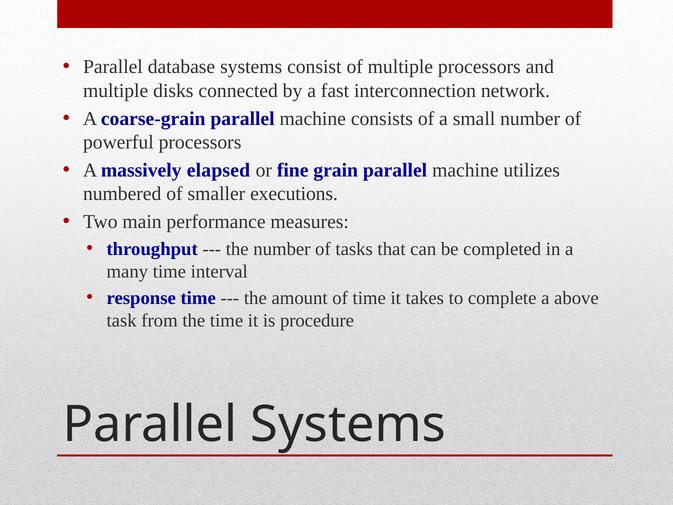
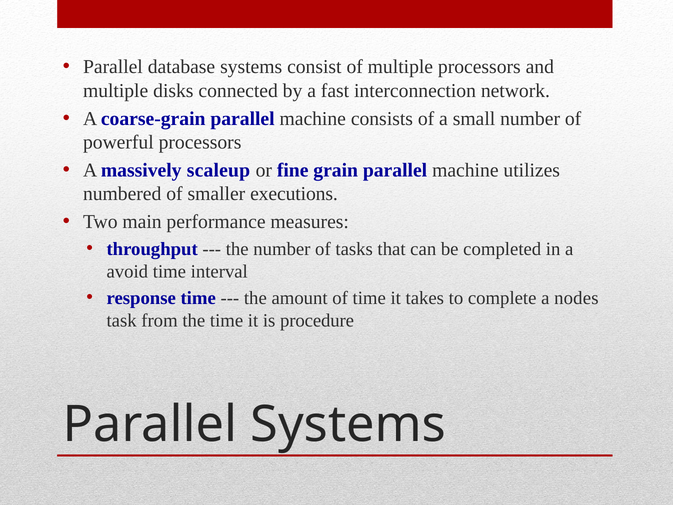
elapsed: elapsed -> scaleup (218, 170)
many: many -> avoid (127, 271)
above: above -> nodes (576, 298)
